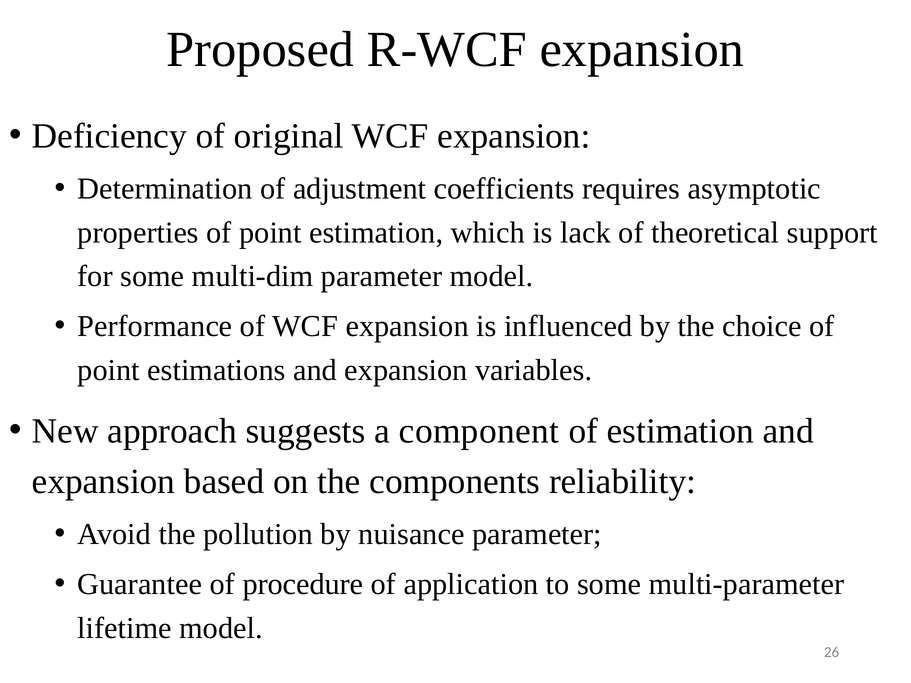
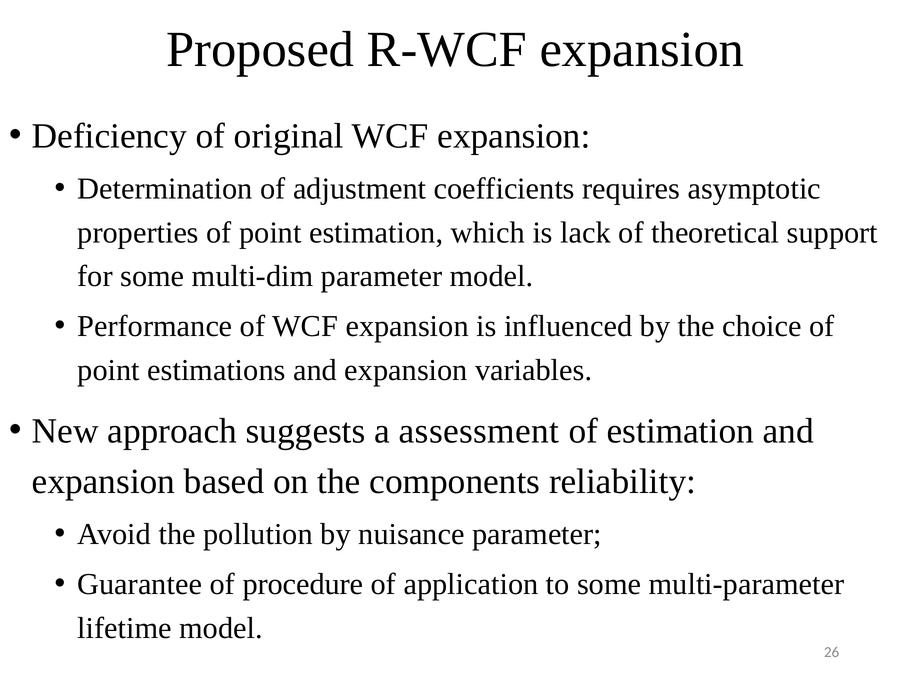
component: component -> assessment (479, 431)
